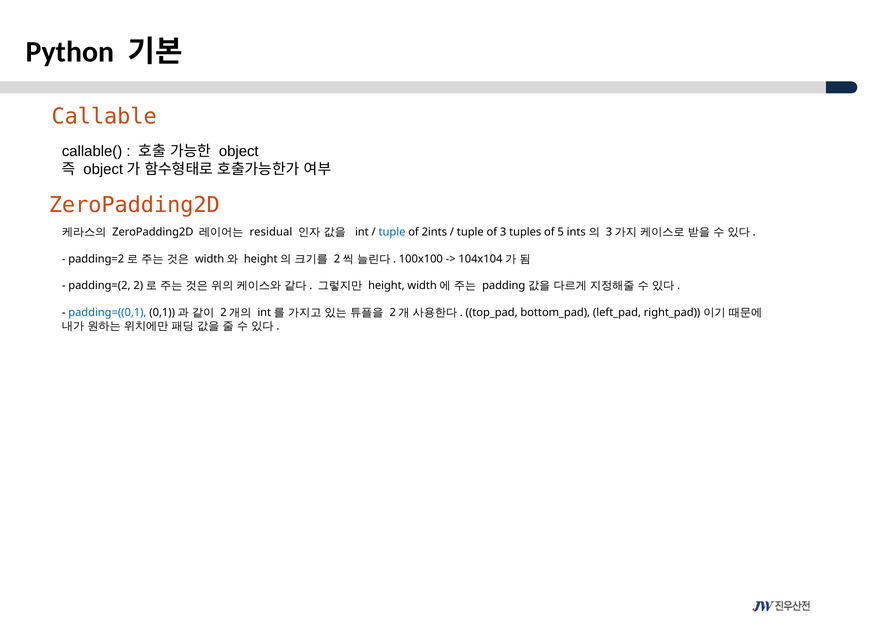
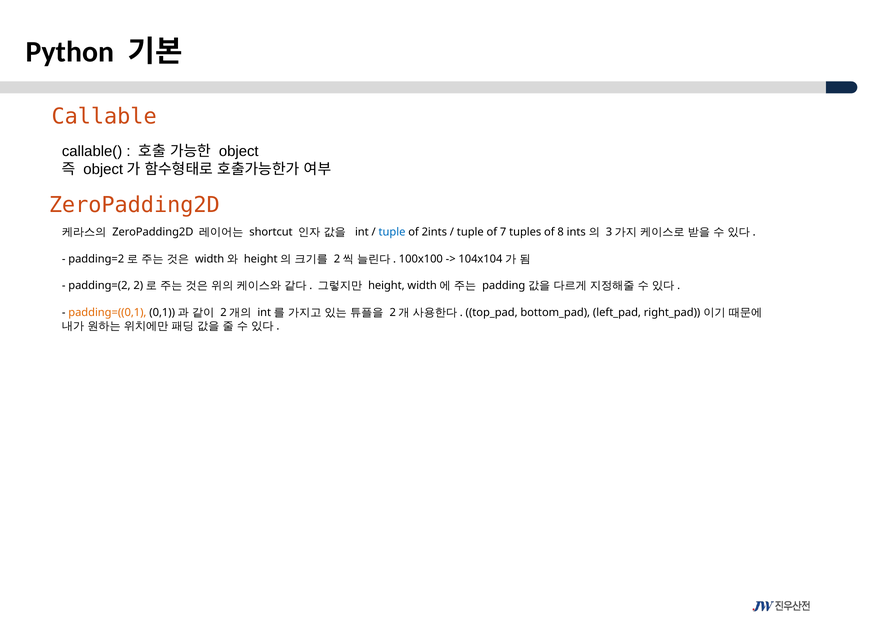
residual: residual -> shortcut (271, 232)
3: 3 -> 7 (503, 232)
5: 5 -> 8 (561, 232)
padding=((0,1 colour: blue -> orange (107, 312)
